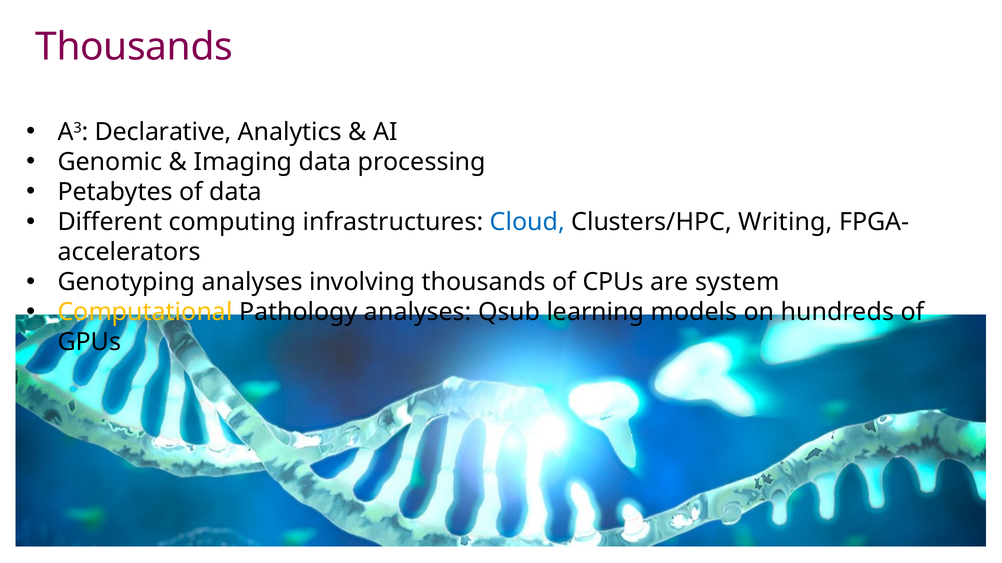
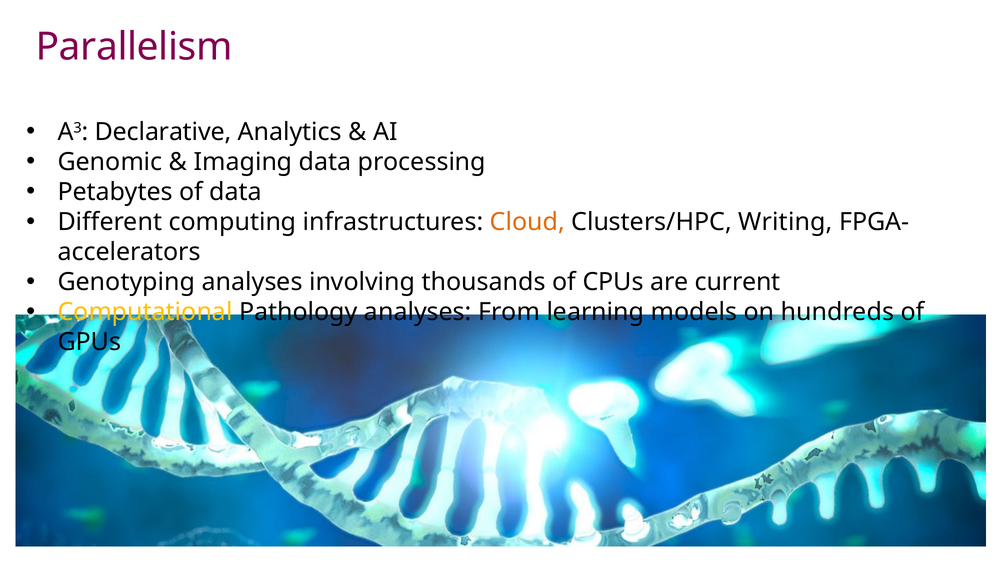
Thousands: Thousands -> Parallelism (134, 47)
Cloud colour: blue -> orange (527, 222)
system: system -> current (738, 282)
Qsub: Qsub -> From (509, 313)
